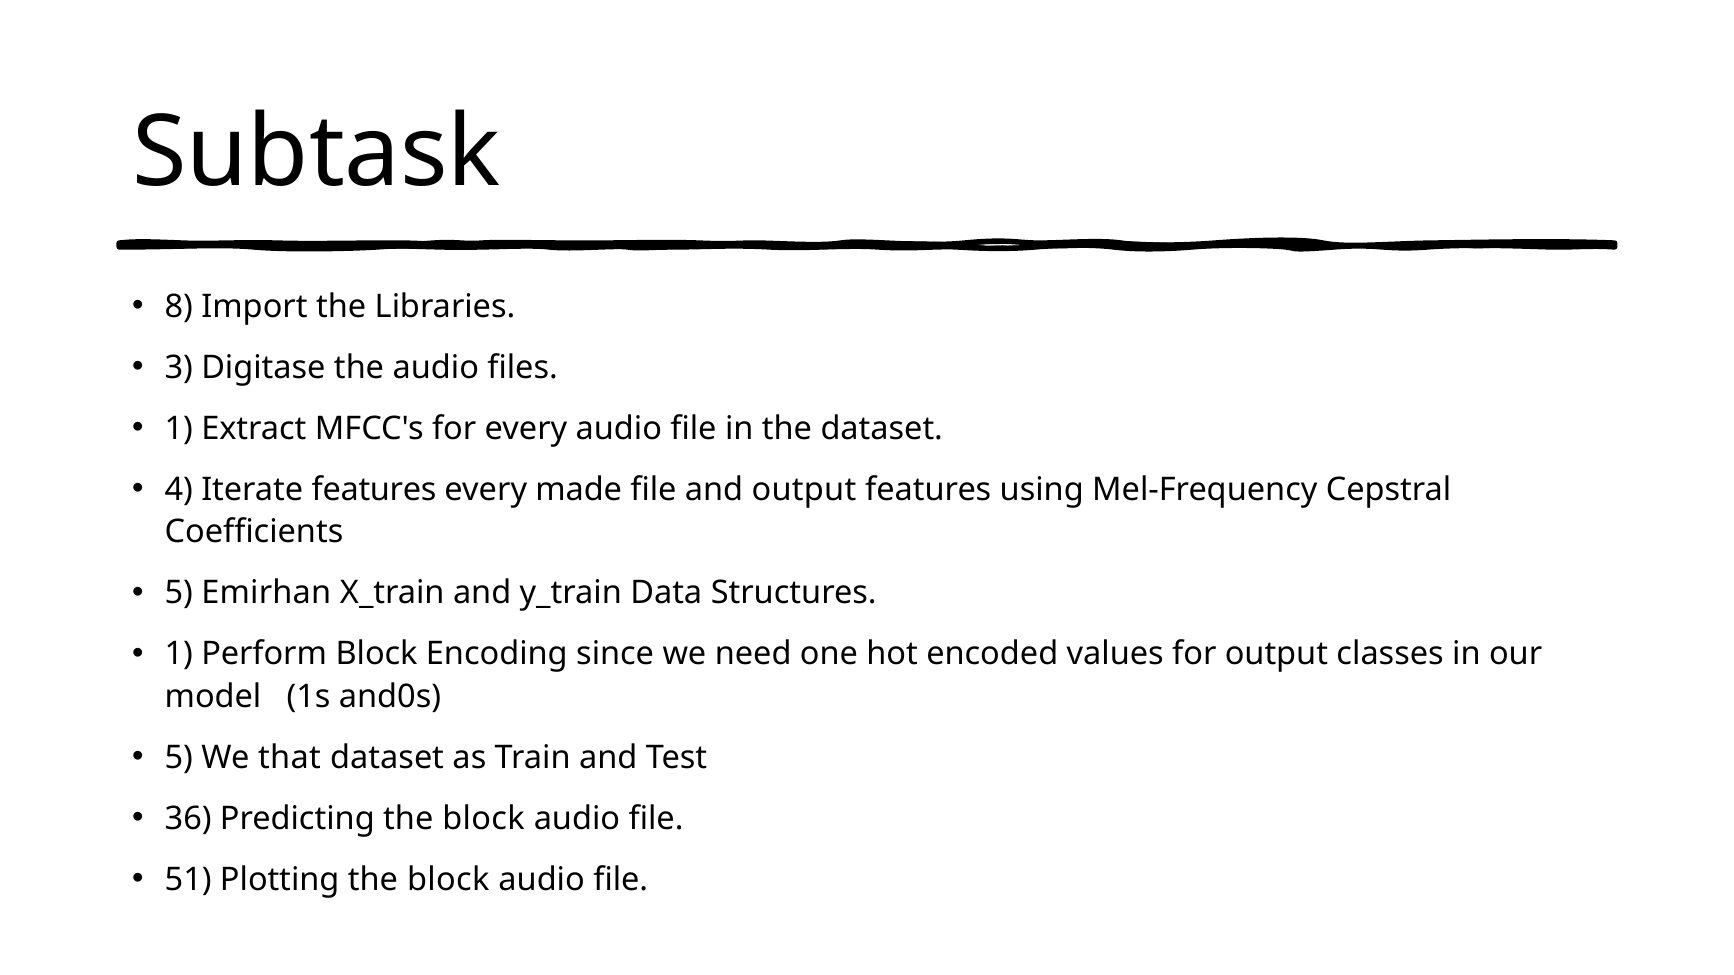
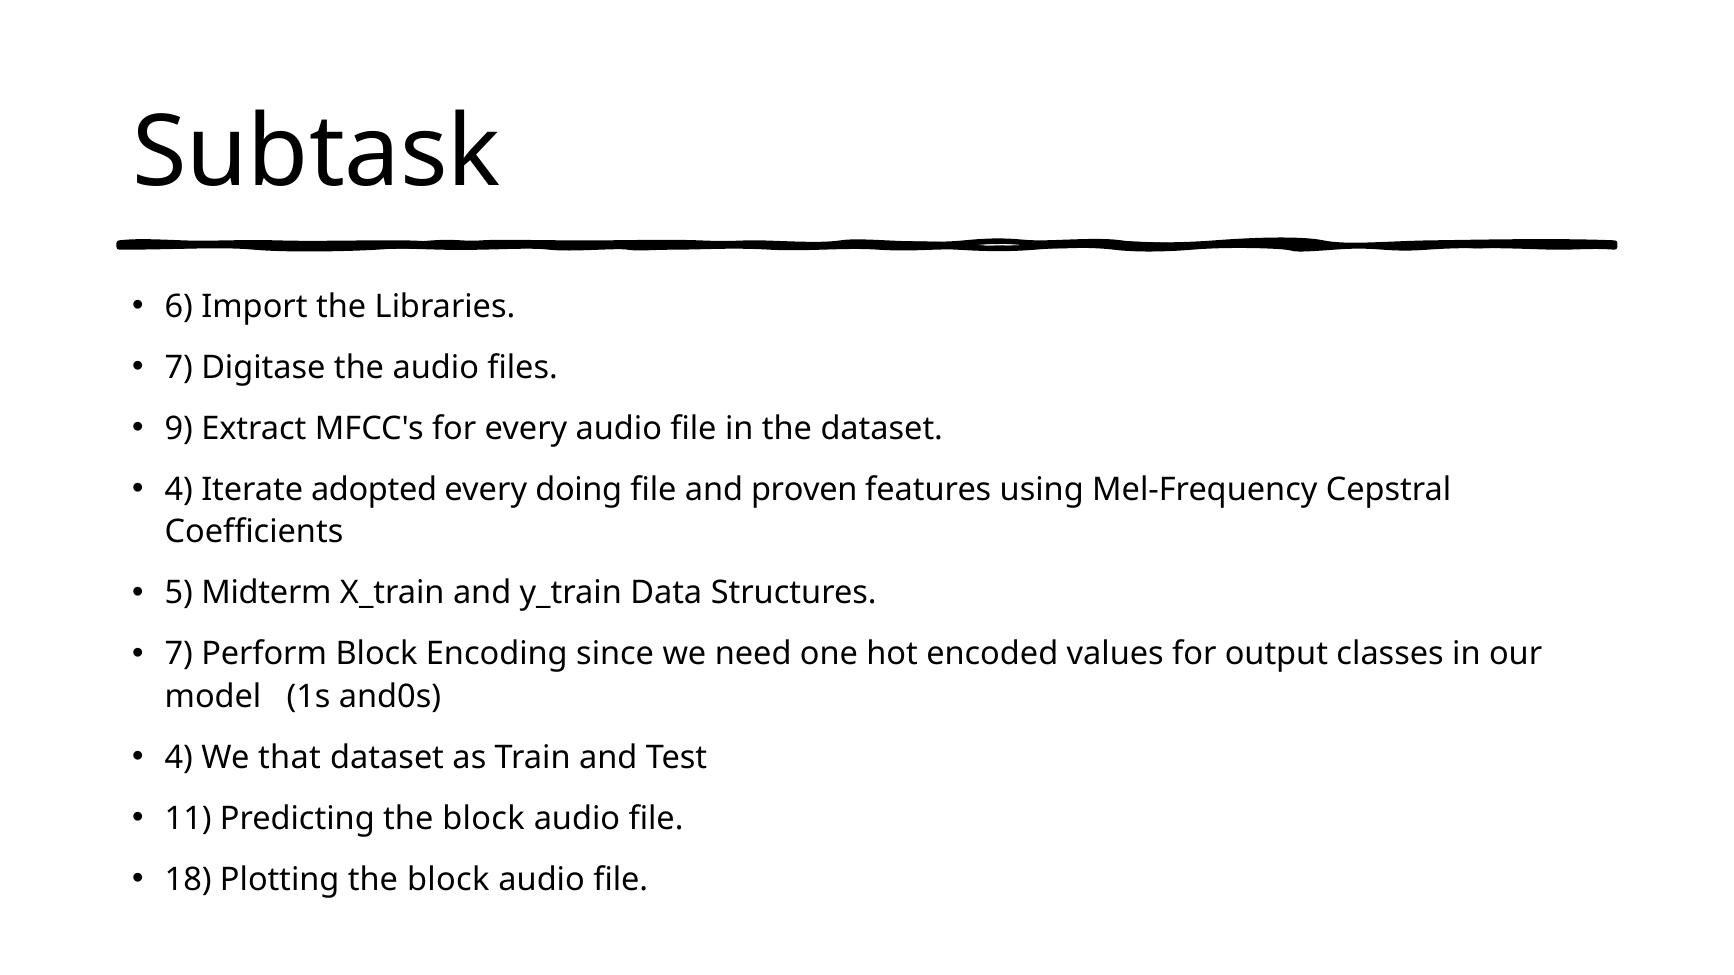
8: 8 -> 6 (179, 307)
3: 3 -> 7 (179, 368)
1: 1 -> 9 (179, 429)
Iterate features: features -> adopted (374, 489)
made: made -> doing (579, 489)
and output: output -> proven (804, 489)
Emirhan: Emirhan -> Midterm (266, 593)
1: 1 -> 7 (179, 654)
5: 5 -> 4 (179, 758)
36: 36 -> 11 (188, 819)
51: 51 -> 18 (188, 880)
